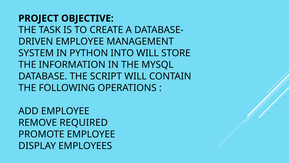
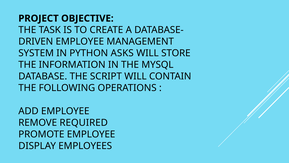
INTO: INTO -> ASKS (122, 53)
